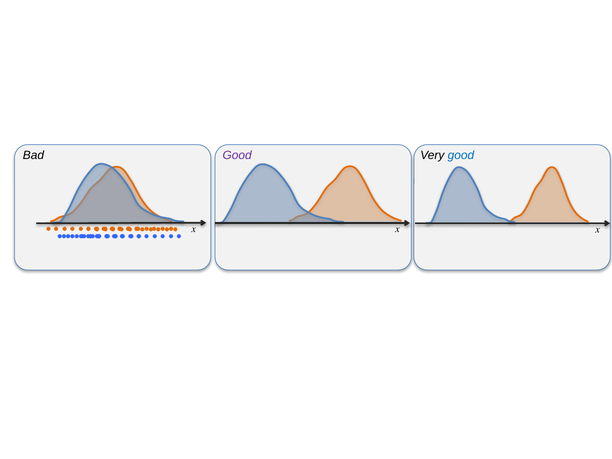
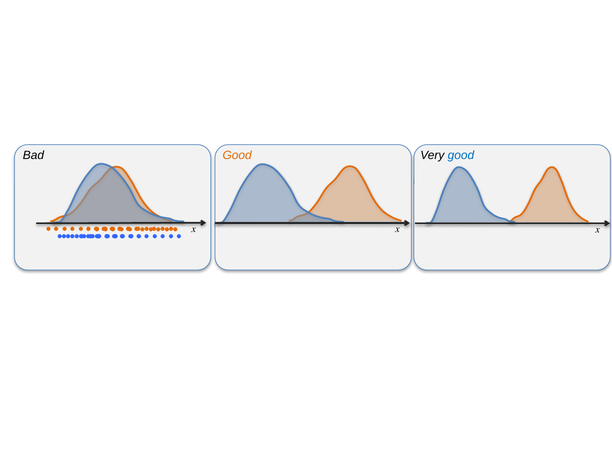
Good colour: purple -> orange (237, 155)
